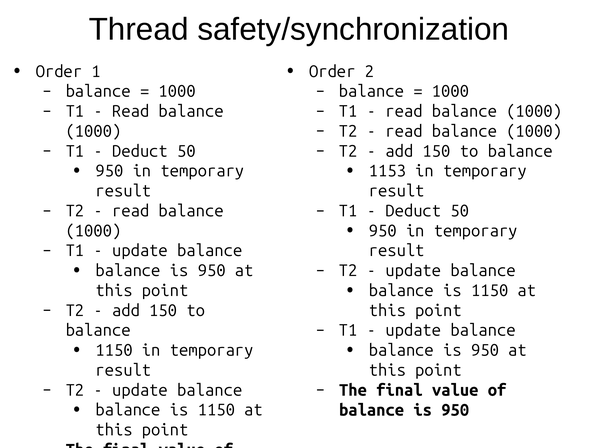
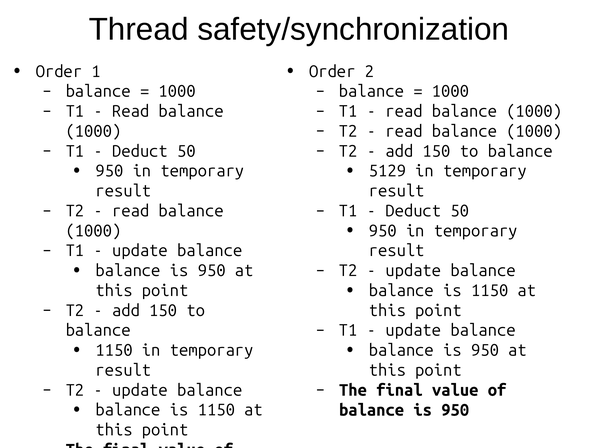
1153: 1153 -> 5129 (387, 171)
